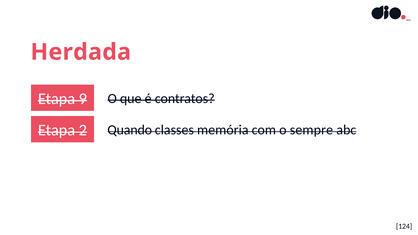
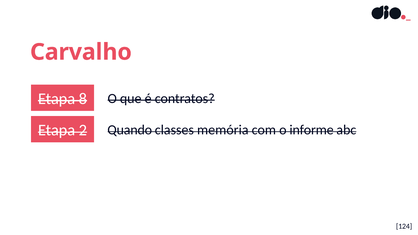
Herdada: Herdada -> Carvalho (81, 52)
9: 9 -> 8 (83, 99)
sempre: sempre -> informe (312, 130)
